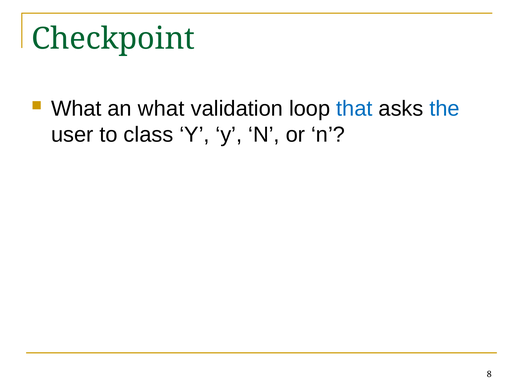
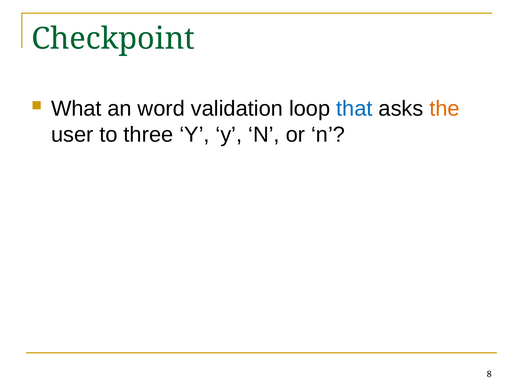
an what: what -> word (161, 109)
the colour: blue -> orange (445, 109)
class: class -> three (148, 135)
